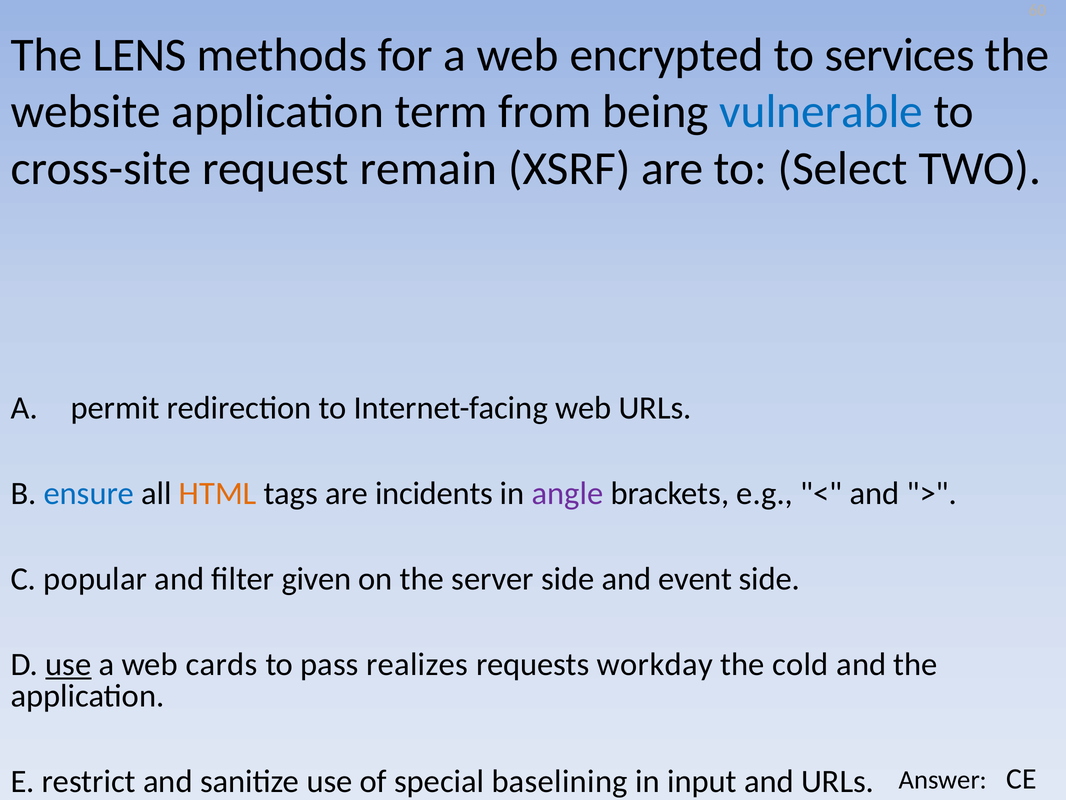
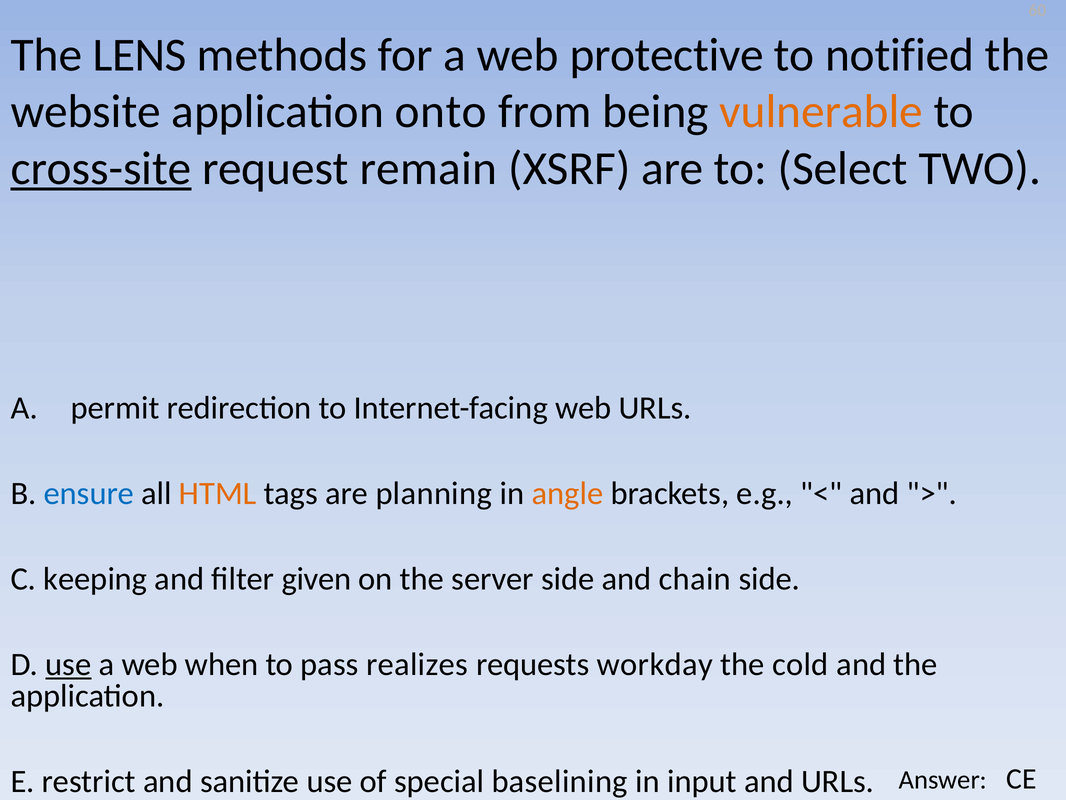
encrypted: encrypted -> protective (667, 55)
services: services -> notified (900, 55)
term: term -> onto (441, 112)
vulnerable colour: blue -> orange (821, 112)
cross-site underline: none -> present (101, 169)
incidents: incidents -> planning (434, 493)
angle colour: purple -> orange (568, 493)
popular: popular -> keeping (95, 579)
event: event -> chain (695, 579)
cards: cards -> when (222, 664)
